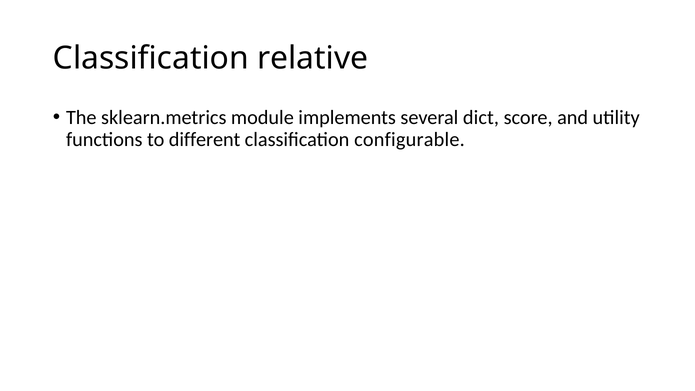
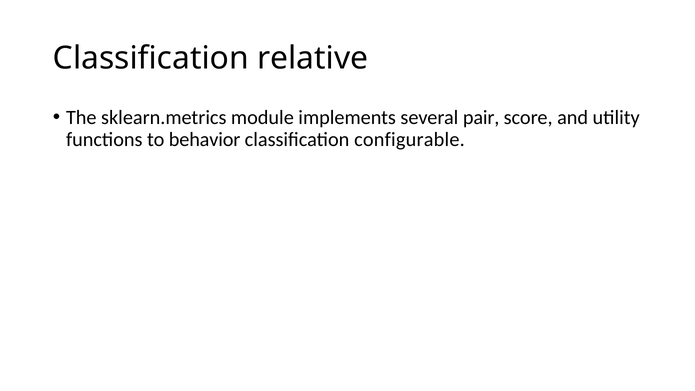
dict: dict -> pair (481, 118)
different: different -> behavior (205, 139)
